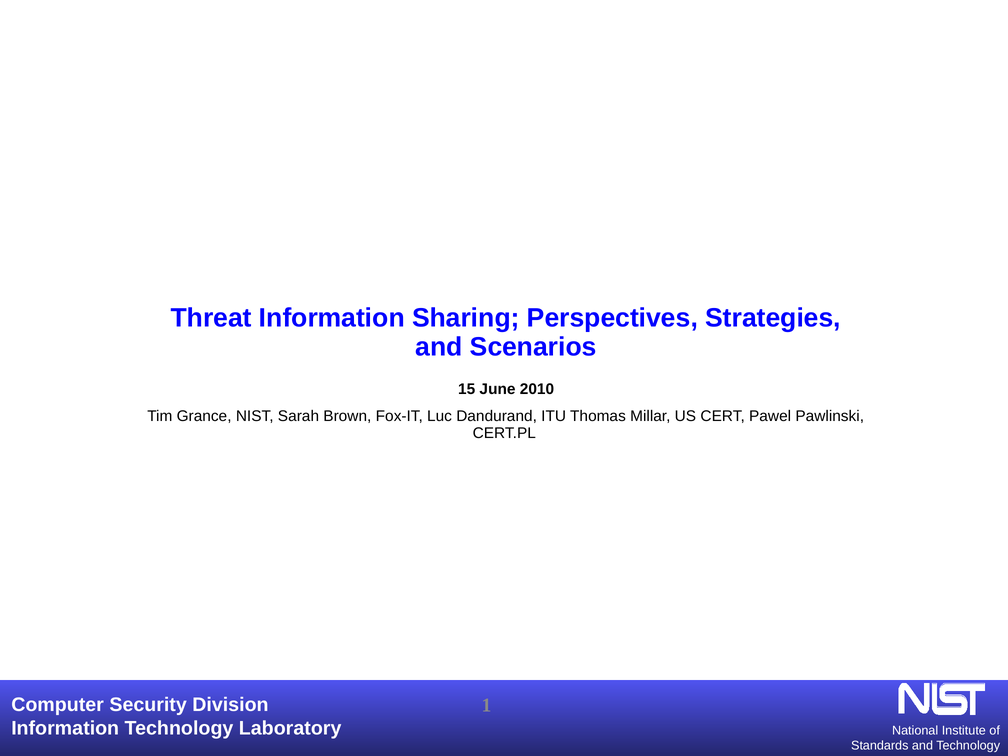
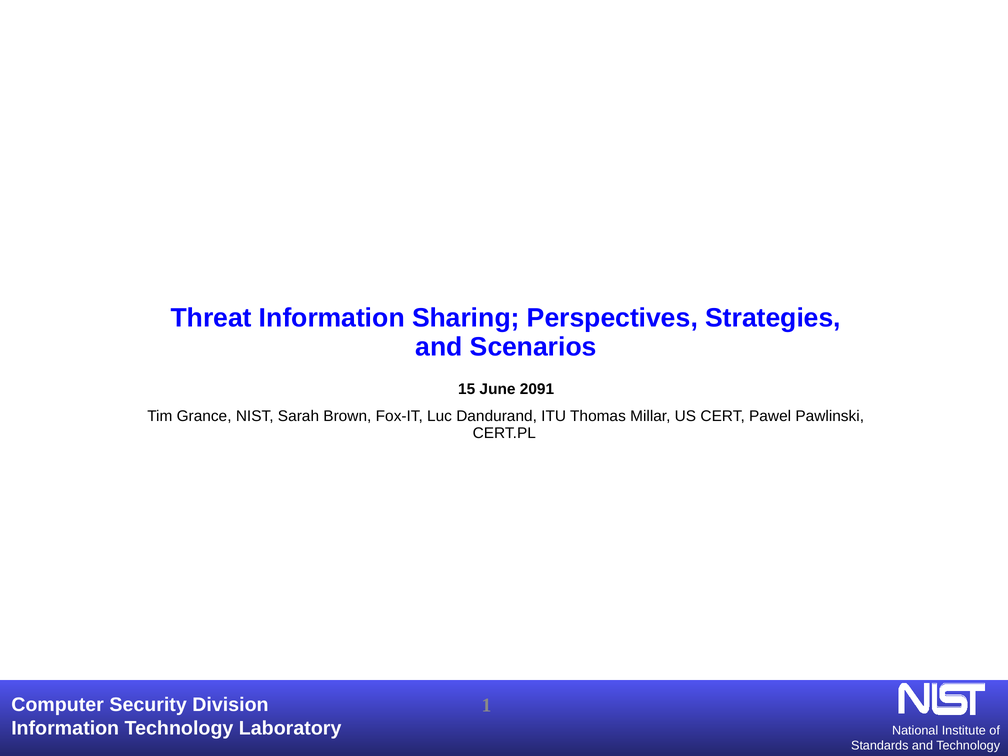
2010: 2010 -> 2091 (537, 389)
